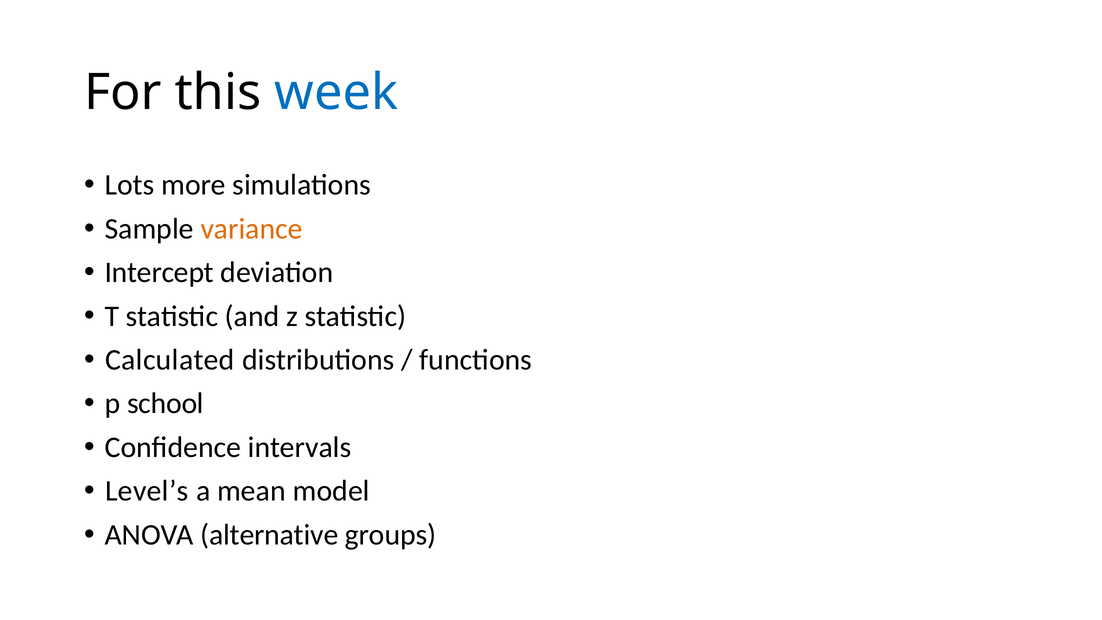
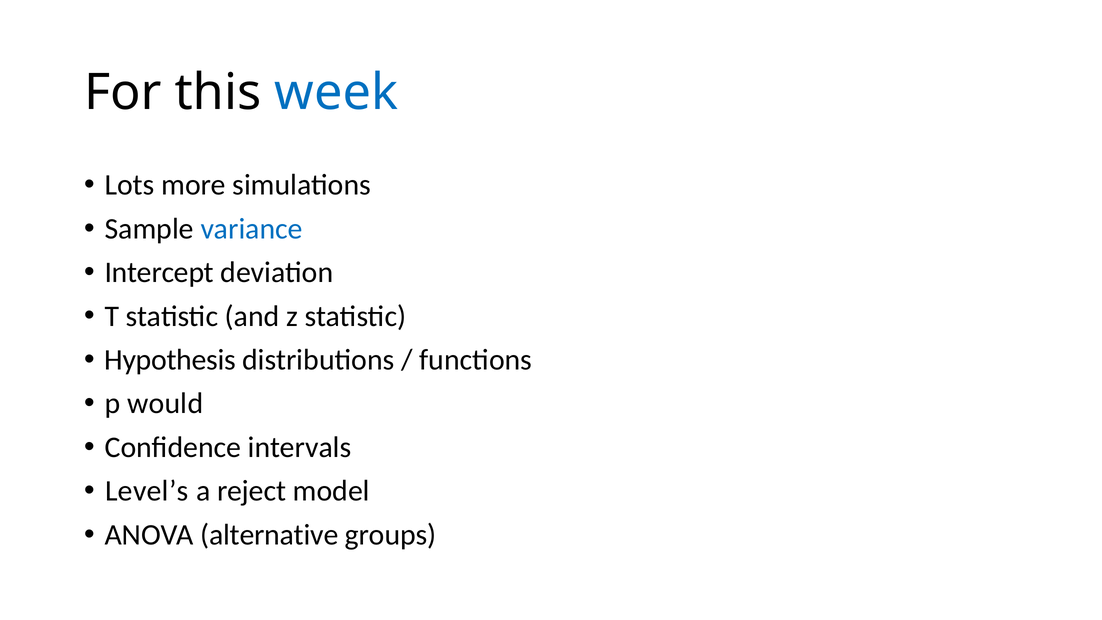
variance colour: orange -> blue (252, 229)
Calculated: Calculated -> Hypothesis (170, 360)
school: school -> would (165, 404)
mean: mean -> reject (252, 491)
